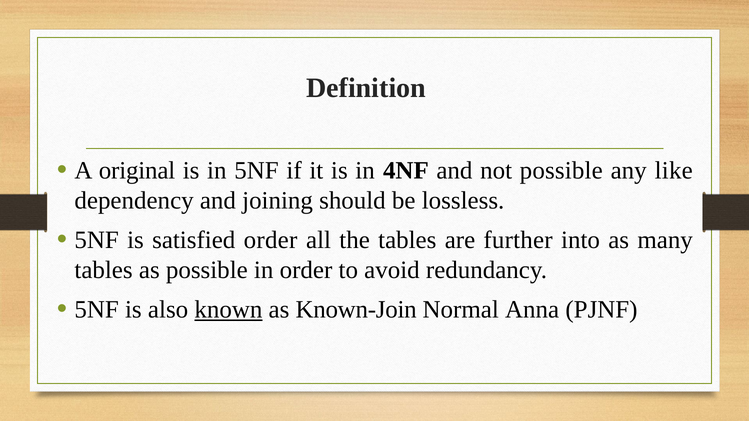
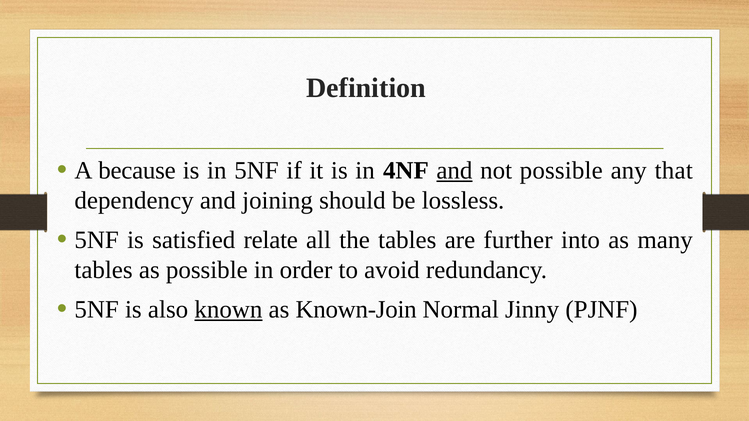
original: original -> because (137, 170)
and underline: none -> present (454, 170)
like: like -> that (674, 170)
satisfied order: order -> relate (271, 240)
Anna: Anna -> Jinny (532, 310)
